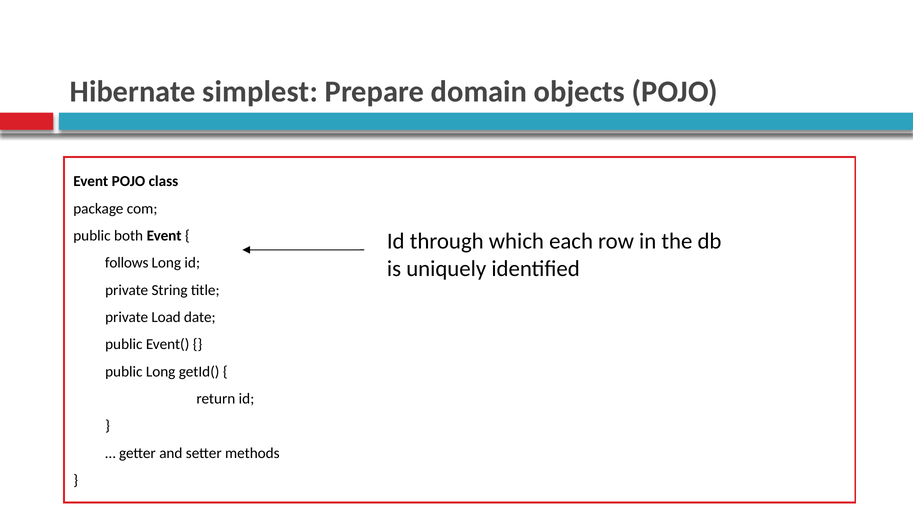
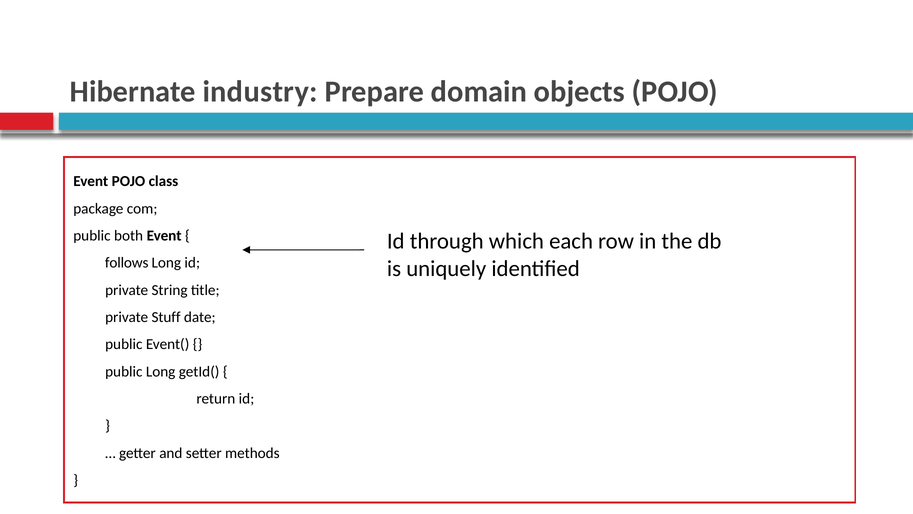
simplest: simplest -> industry (260, 91)
Load: Load -> Stuff (166, 317)
